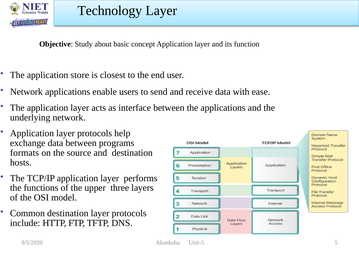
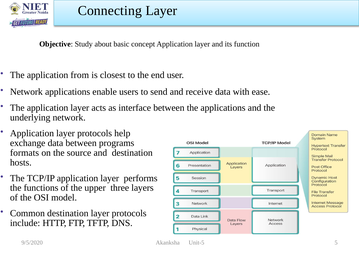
Technology: Technology -> Connecting (110, 11)
store: store -> from (80, 75)
